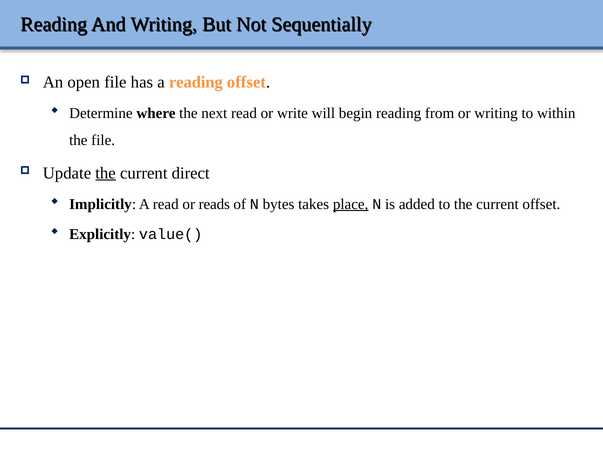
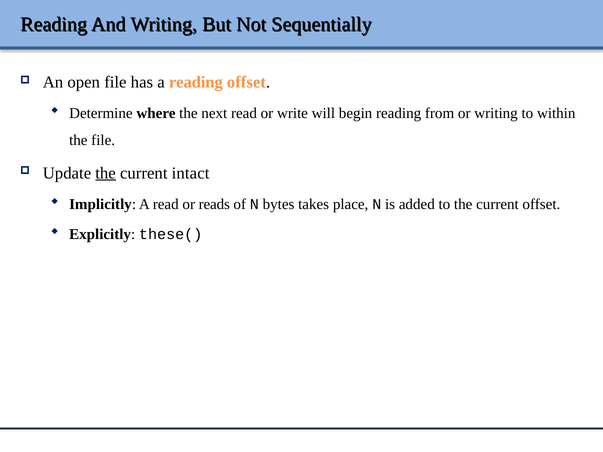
direct: direct -> intact (191, 173)
place underline: present -> none (351, 204)
value(: value( -> these( (171, 234)
